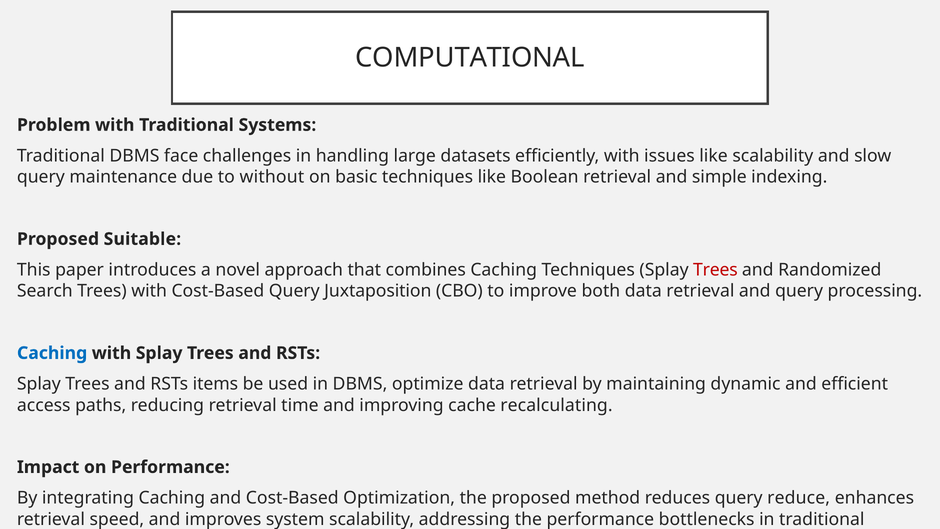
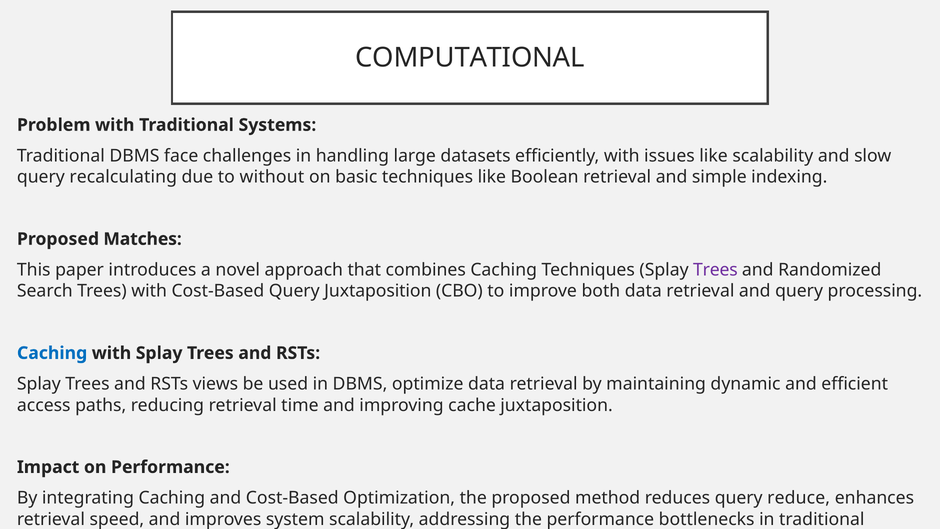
maintenance: maintenance -> recalculating (123, 177)
Suitable: Suitable -> Matches (143, 239)
Trees colour: red -> purple (715, 270)
items: items -> views (215, 384)
cache recalculating: recalculating -> juxtaposition (557, 405)
